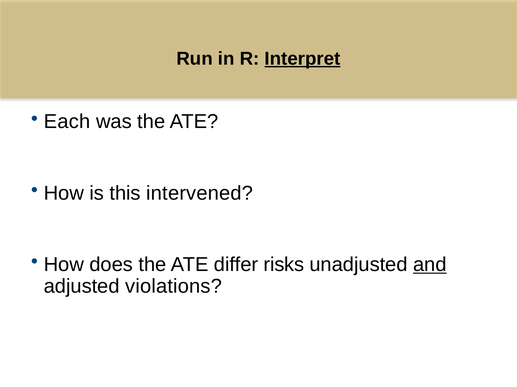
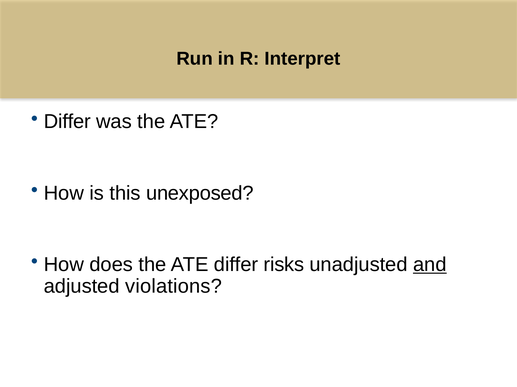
Interpret underline: present -> none (302, 59)
Each: Each -> Differ (67, 122)
intervened: intervened -> unexposed (200, 193)
